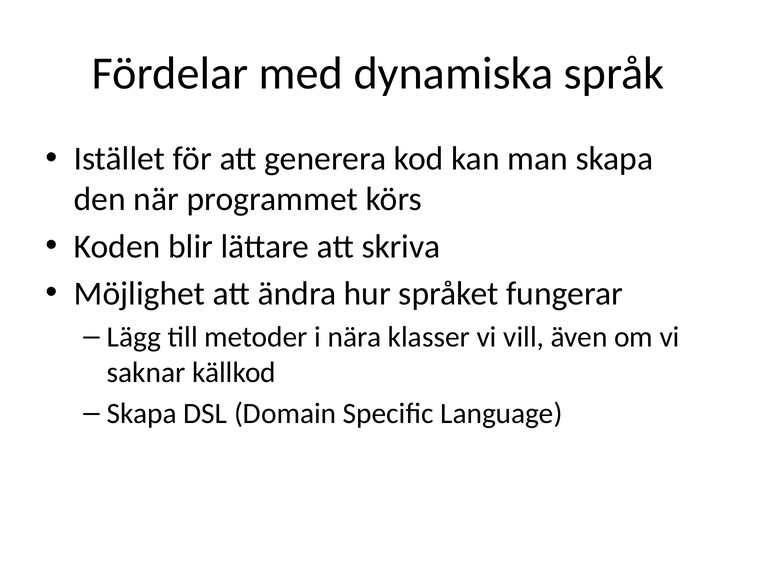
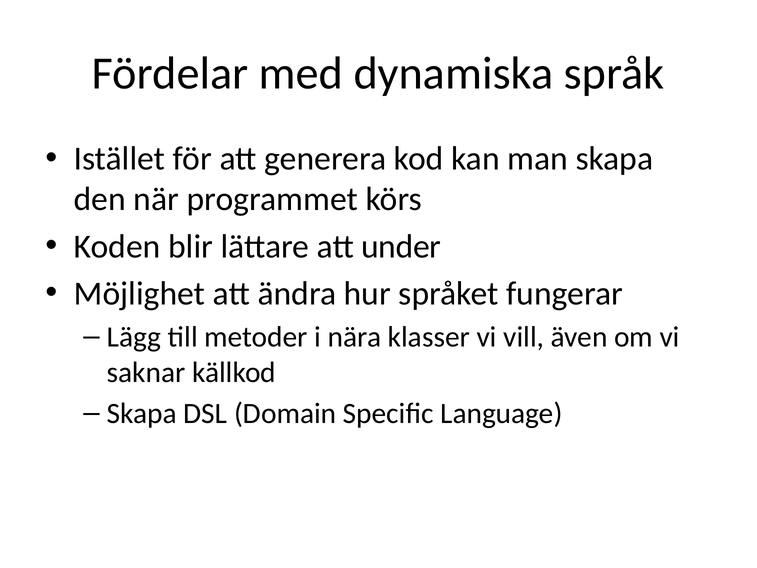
skriva: skriva -> under (401, 246)
